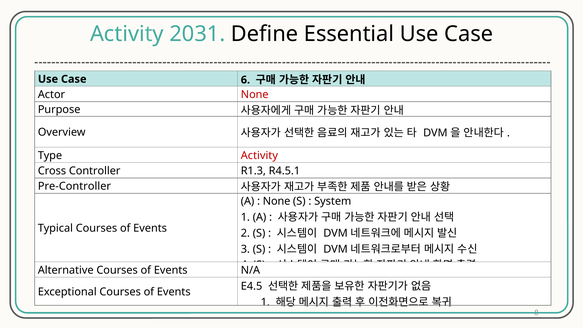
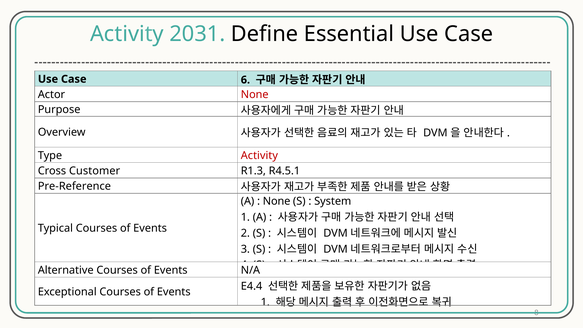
Controller: Controller -> Customer (95, 171)
Pre-Controller: Pre-Controller -> Pre-Reference (74, 186)
E4.5: E4.5 -> E4.4 (252, 286)
